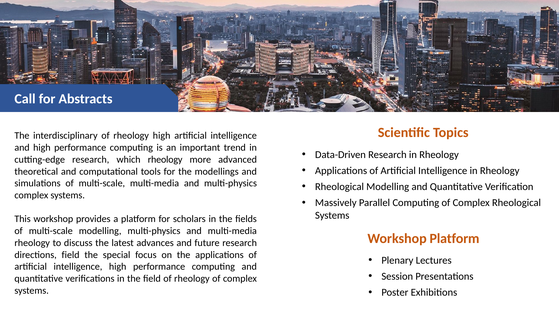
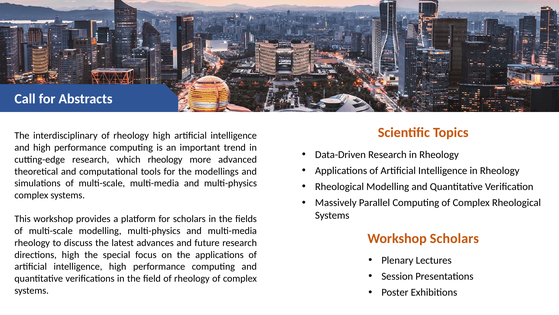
Workshop Platform: Platform -> Scholars (454, 238)
directions field: field -> high (71, 254)
